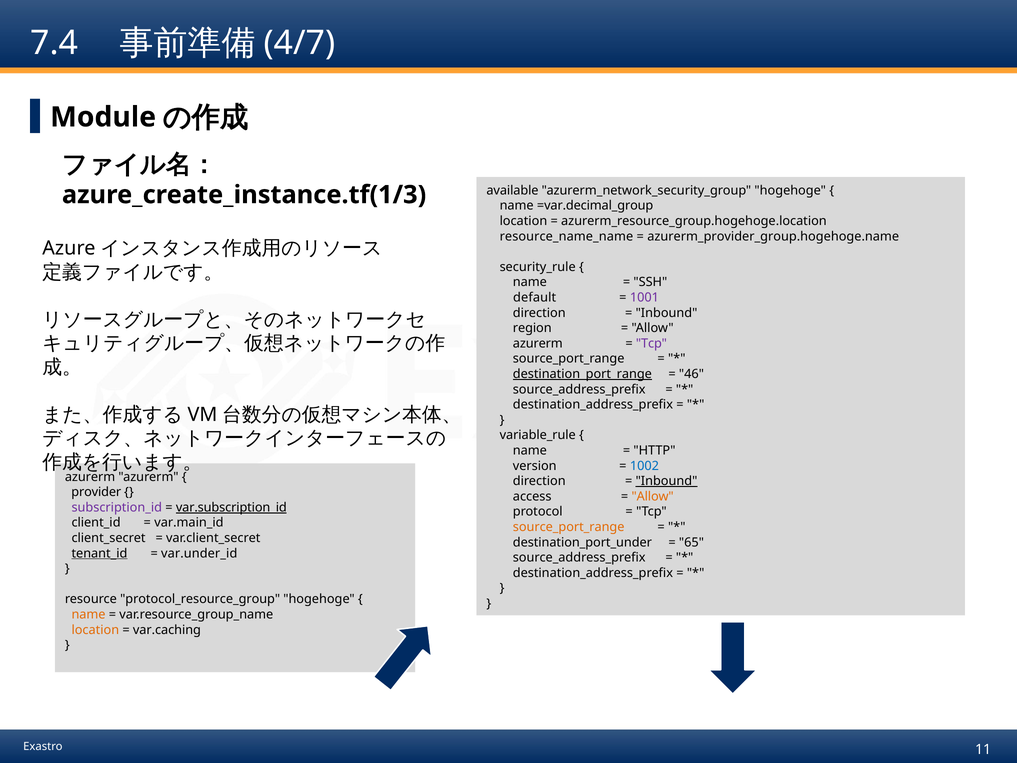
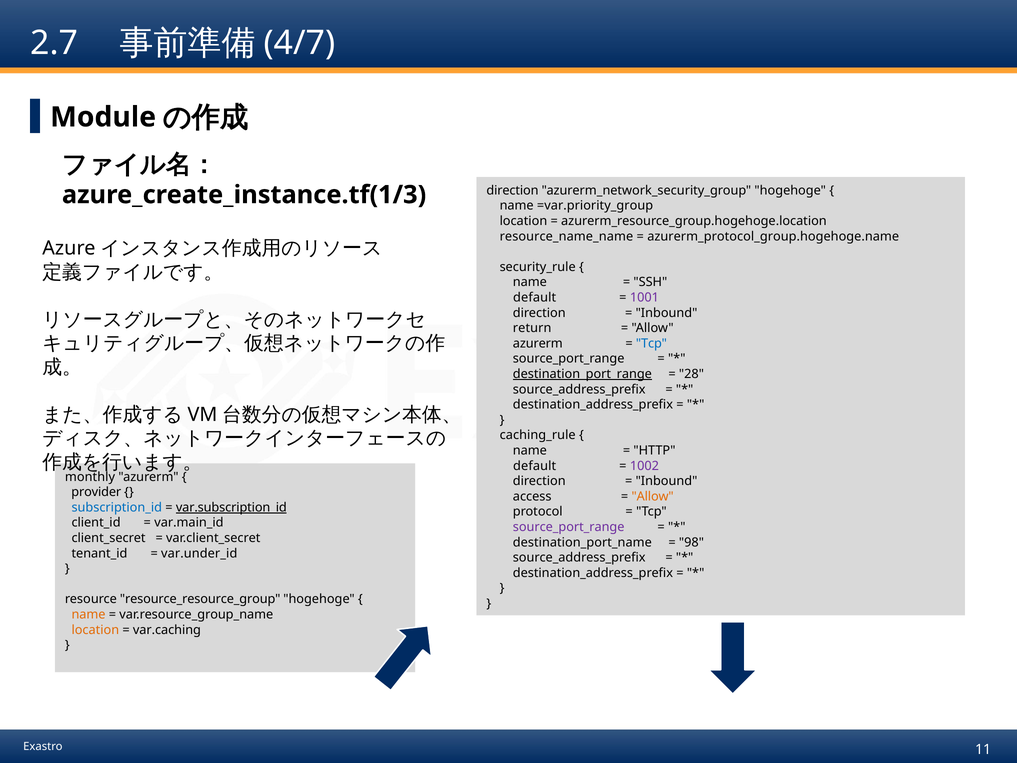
7.4: 7.4 -> 2.7 (54, 43)
available: available -> direction (512, 190)
=var.decimal_group: =var.decimal_group -> =var.priority_group (595, 206)
azurerm_provider_group.hogehoge.name: azurerm_provider_group.hogehoge.name -> azurerm_protocol_group.hogehoge.name (773, 236)
region: region -> return (532, 328)
Tcp colour: purple -> blue (651, 343)
46: 46 -> 28 (691, 374)
variable_rule: variable_rule -> caching_rule (538, 435)
version: version -> default (535, 466)
1002 colour: blue -> purple (644, 466)
azurerm: azurerm -> monthly (90, 477)
Inbound underline: present -> none (666, 481)
subscription_id colour: purple -> blue (117, 507)
source_port_range colour: orange -> purple (569, 527)
destination_port_under: destination_port_under -> destination_port_name (582, 542)
65: 65 -> 98 (691, 542)
tenant_id underline: present -> none (99, 553)
protocol_resource_group: protocol_resource_group -> resource_resource_group (200, 599)
